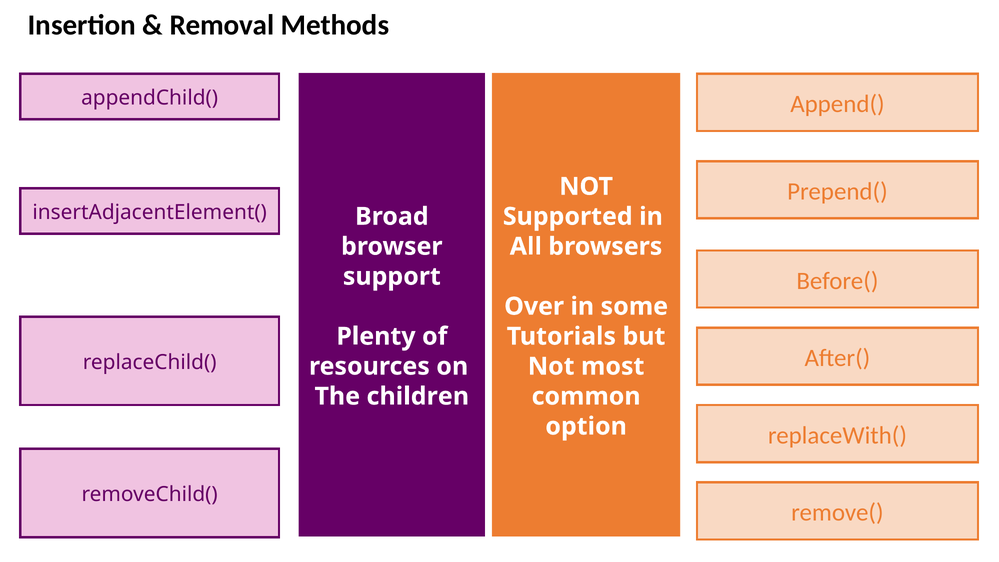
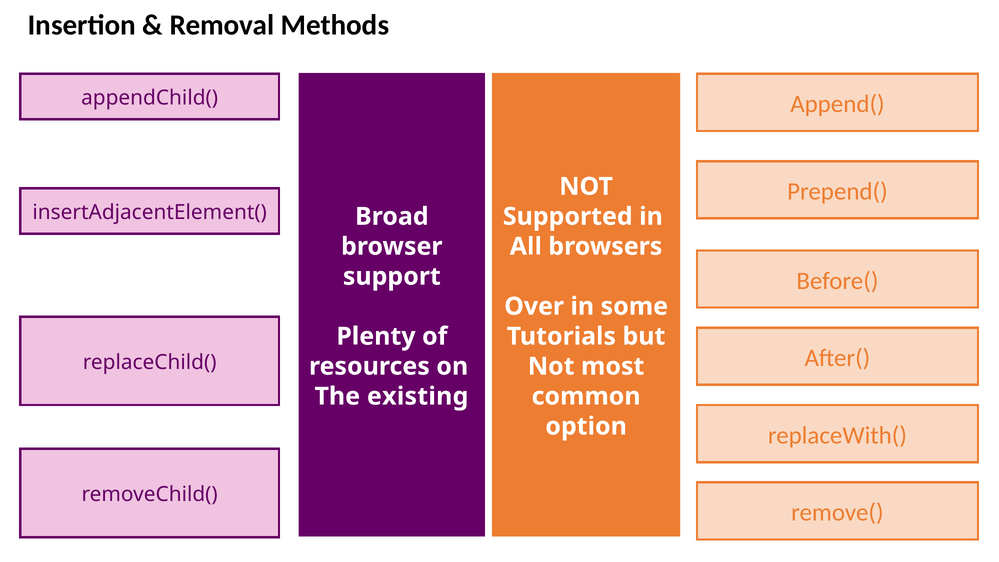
children: children -> existing (418, 396)
